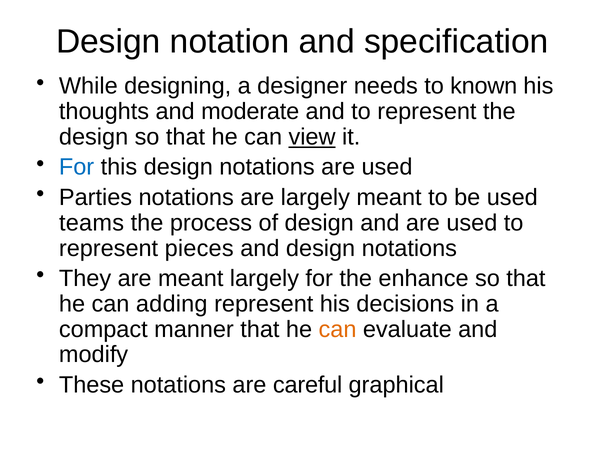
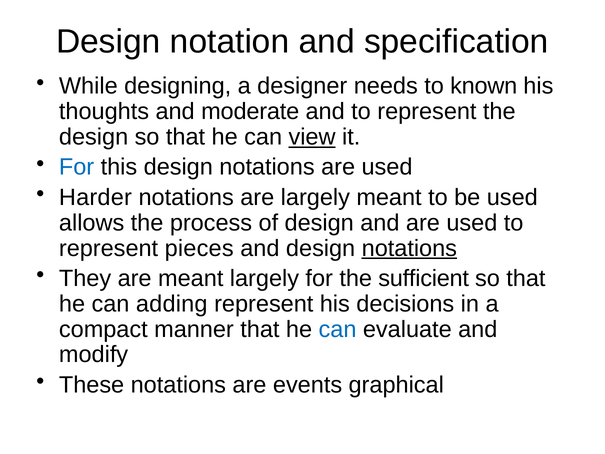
Parties: Parties -> Harder (95, 197)
teams: teams -> allows (92, 223)
notations underline: none -> present (409, 248)
enhance: enhance -> sufficient (424, 278)
can colour: orange -> blue (338, 329)
careful: careful -> events (308, 385)
